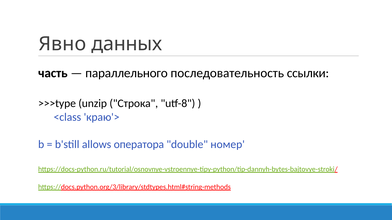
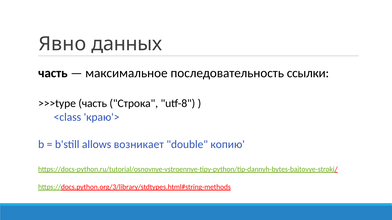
параллельного: параллельного -> максимальное (126, 73)
>>>type unzip: unzip -> часть (93, 104)
оператора: оператора -> возникает (139, 145)
номер: номер -> копию (228, 145)
